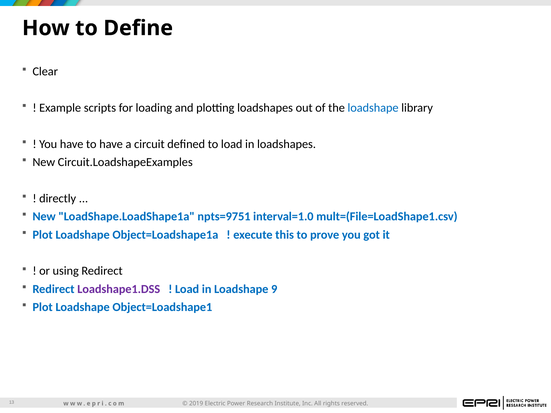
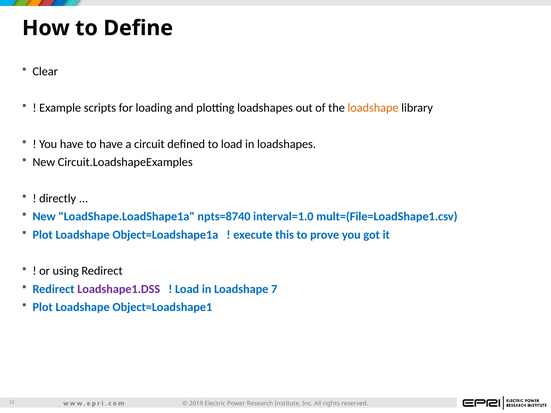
loadshape colour: blue -> orange (373, 108)
npts=9751: npts=9751 -> npts=8740 (224, 217)
9: 9 -> 7 (274, 289)
